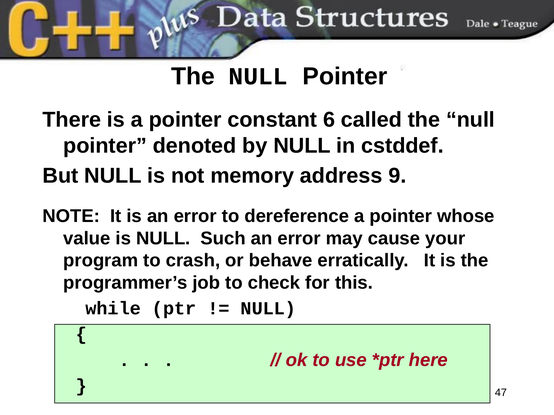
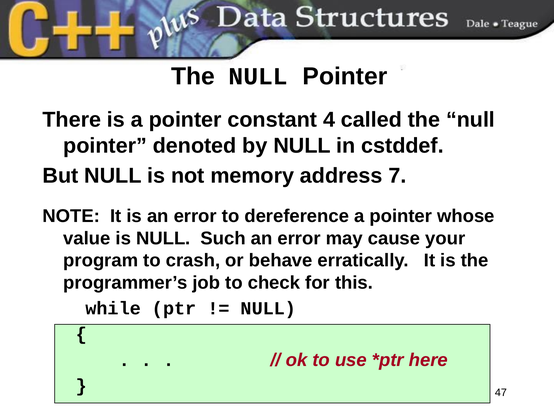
6: 6 -> 4 (329, 120)
9: 9 -> 7 (397, 176)
